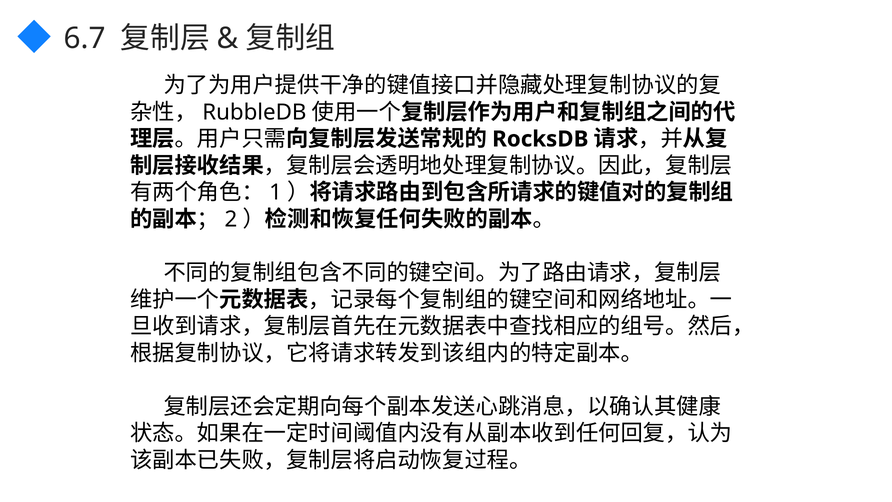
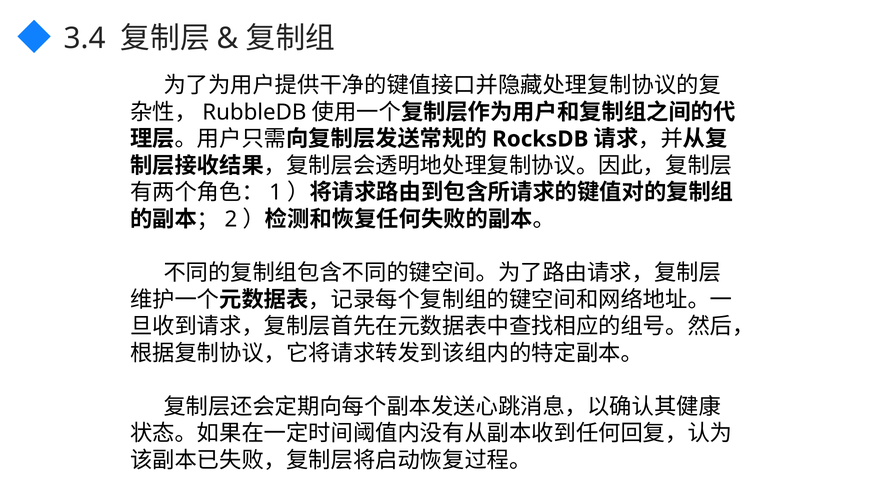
6.7: 6.7 -> 3.4 (85, 38)
